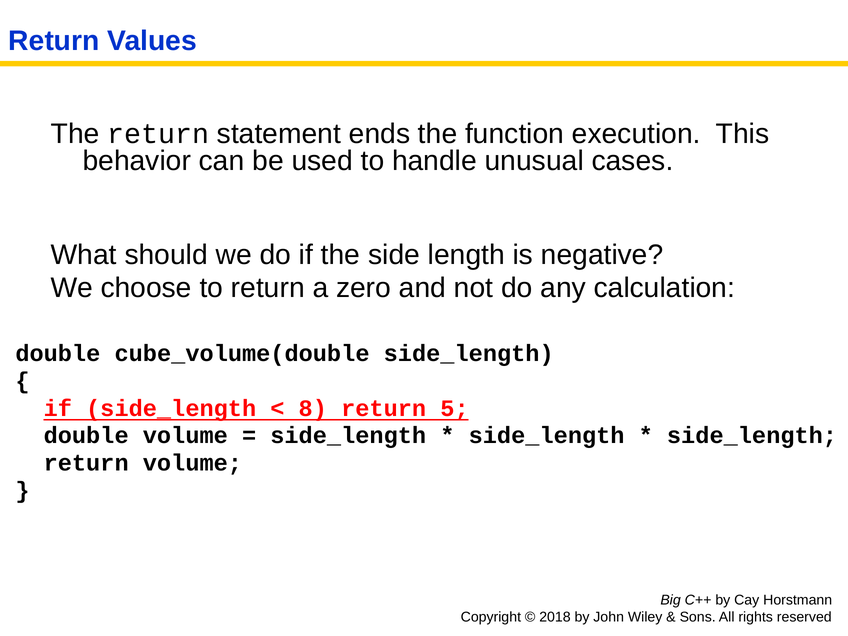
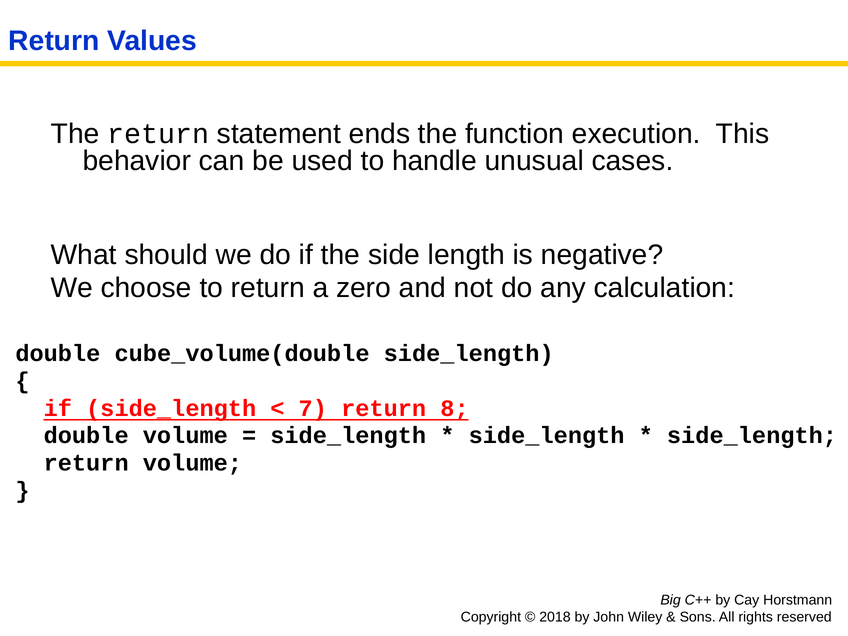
8: 8 -> 7 (313, 408)
5: 5 -> 8 (455, 408)
